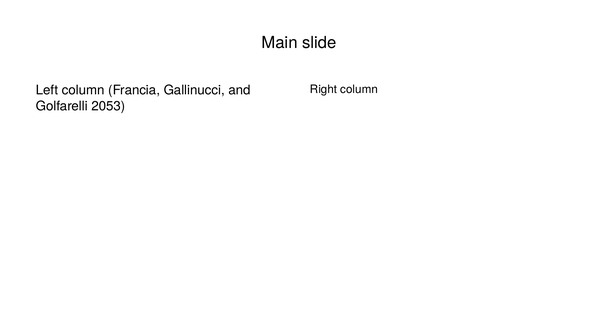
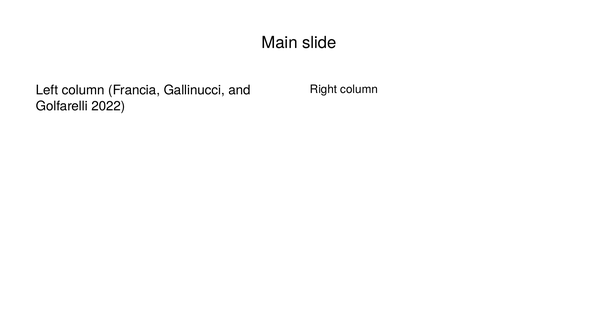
2053: 2053 -> 2022 (108, 106)
